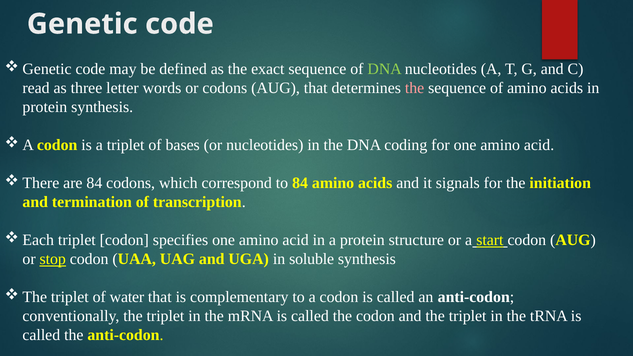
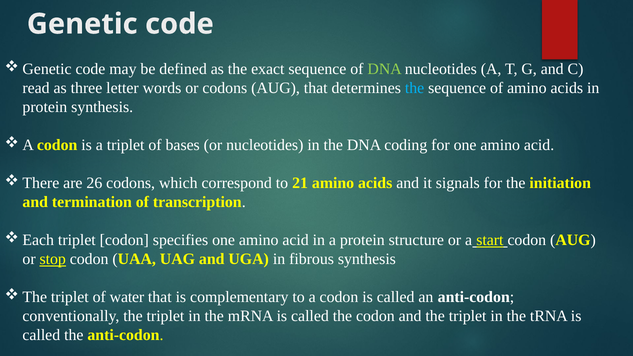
the colour: pink -> light blue (415, 88)
are 84: 84 -> 26 (94, 183)
to 84: 84 -> 21 (300, 183)
soluble: soluble -> fibrous (312, 259)
